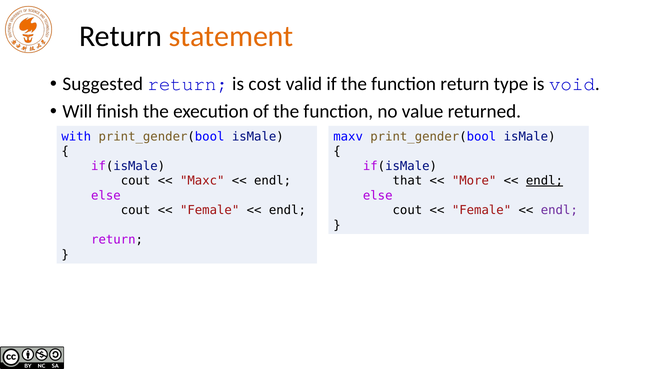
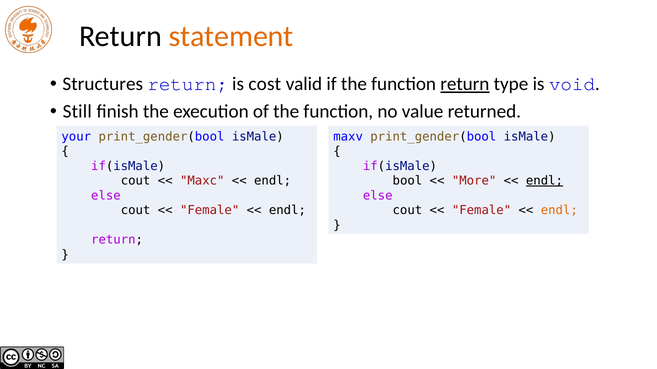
Suggested: Suggested -> Structures (103, 84)
return underline: none -> present (465, 84)
Will: Will -> Still (77, 112)
with: with -> your (76, 137)
that: that -> bool (407, 181)
endl colour: purple -> orange (559, 211)
